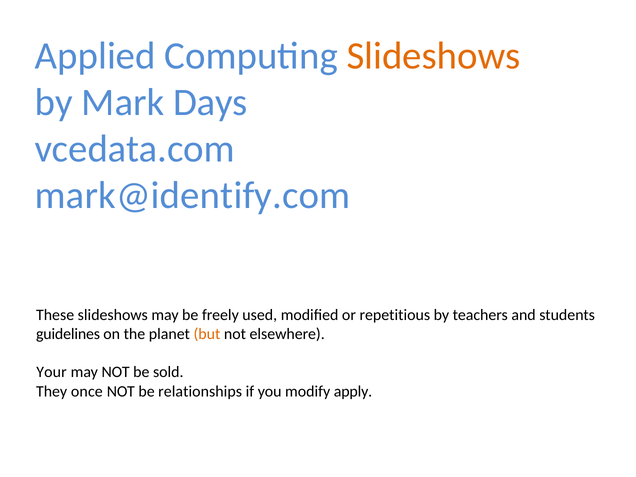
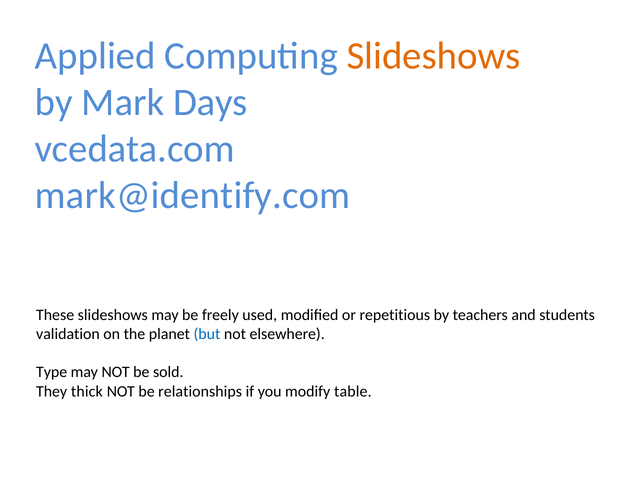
guidelines: guidelines -> validation (68, 334)
but colour: orange -> blue (207, 334)
Your: Your -> Type (52, 372)
once: once -> thick (87, 391)
apply: apply -> table (353, 391)
